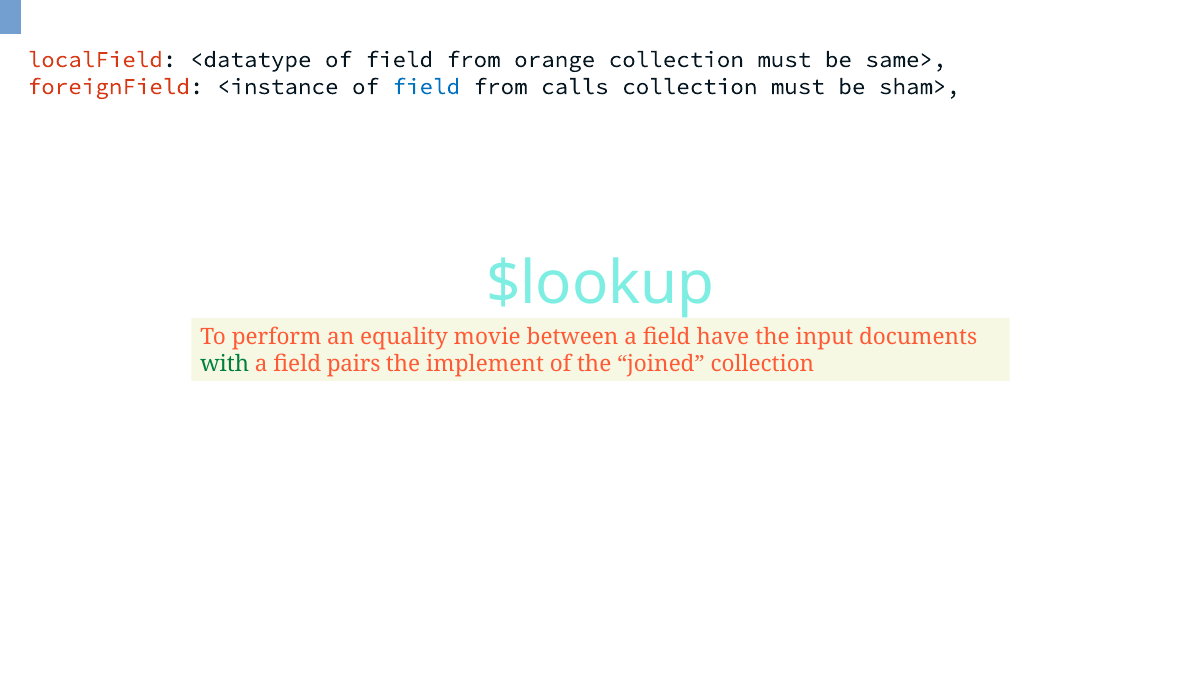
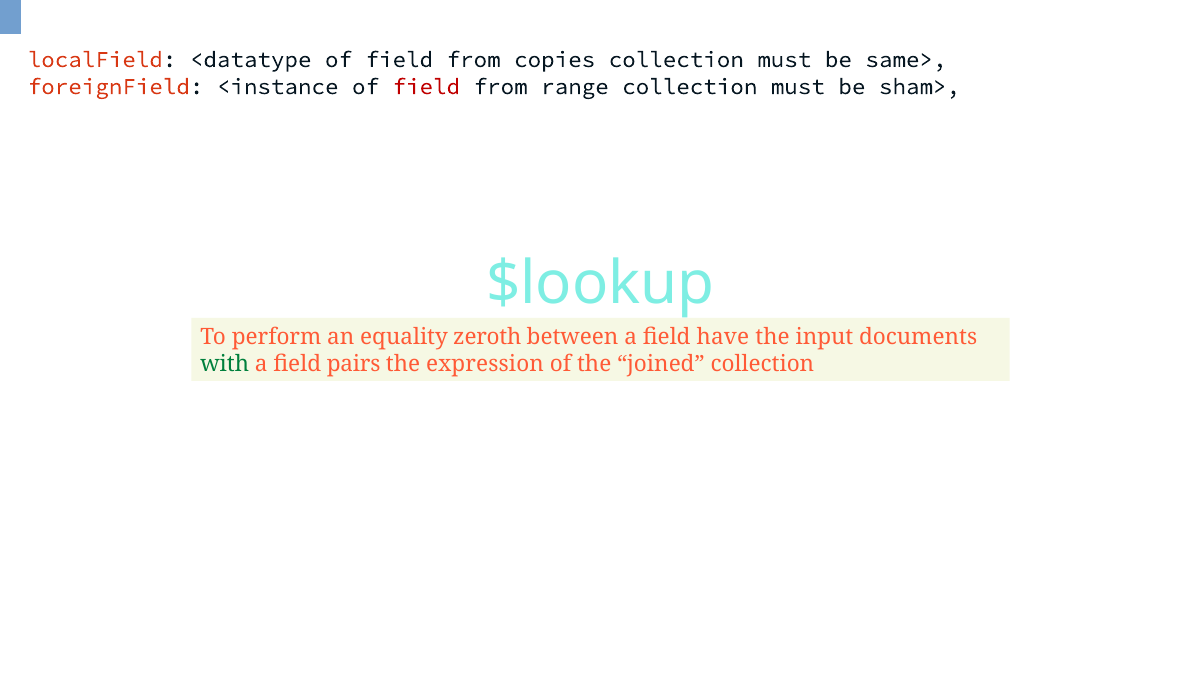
orange: orange -> copies (555, 60)
field colour: blue -> red (426, 87)
calls: calls -> range (575, 87)
movie: movie -> zeroth (487, 337)
implement: implement -> expression (485, 364)
